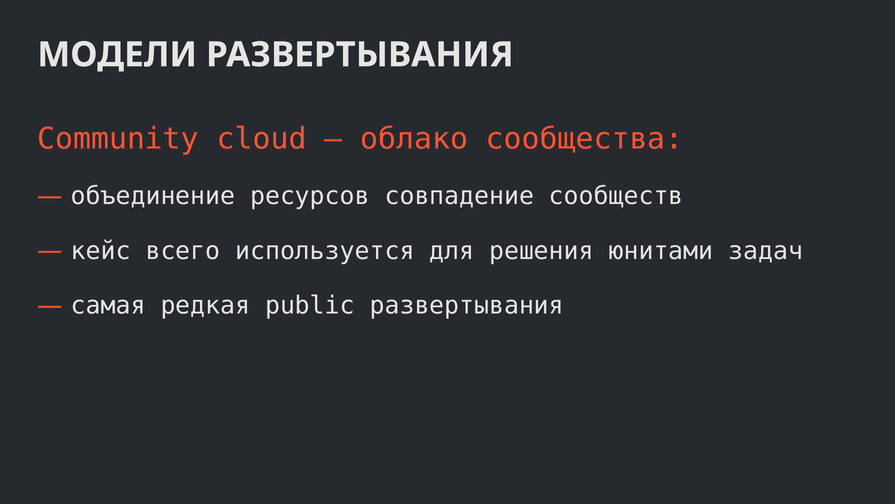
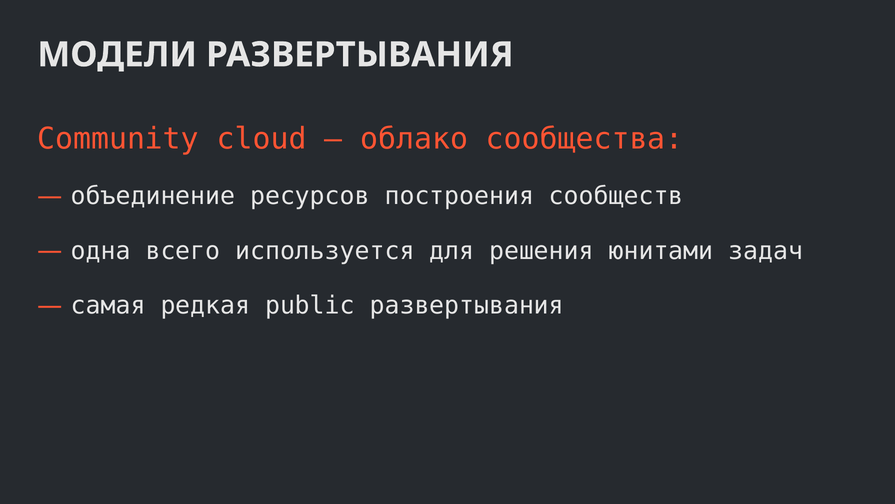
совпадение: совпадение -> построения (459, 196)
кейс: кейс -> одна (101, 251)
